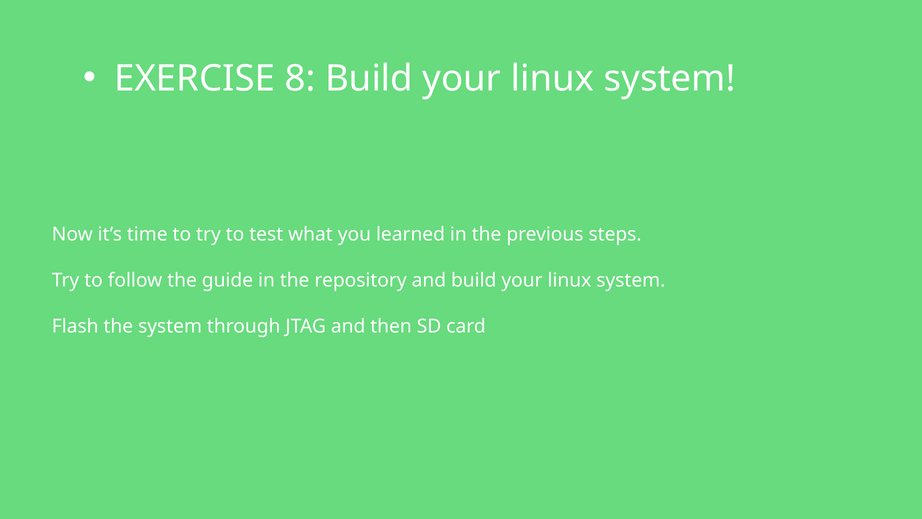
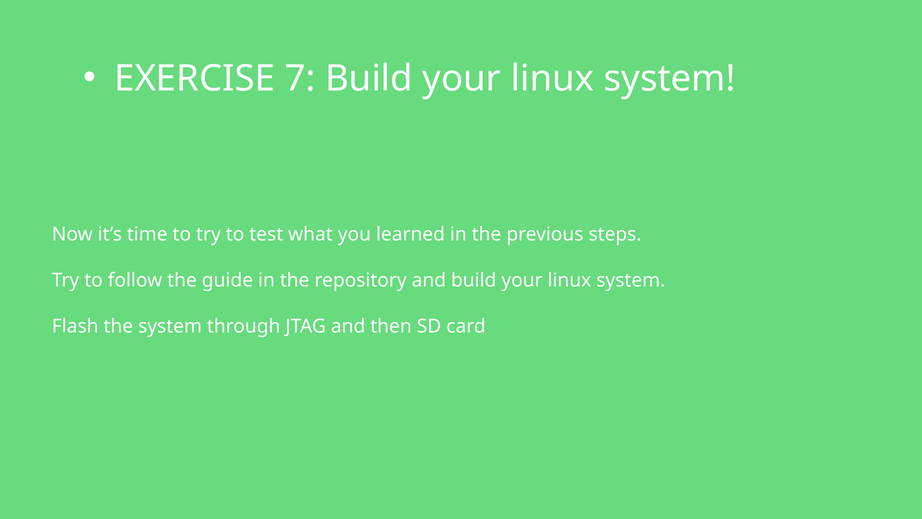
8: 8 -> 7 (300, 78)
